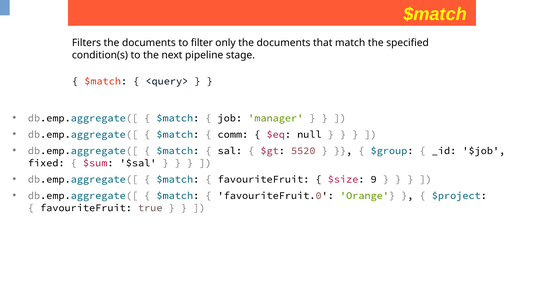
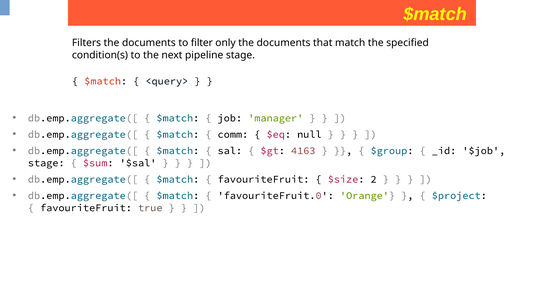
5520: 5520 -> 4163 (303, 151)
fixed: fixed -> stage (46, 163)
9: 9 -> 2 (374, 179)
